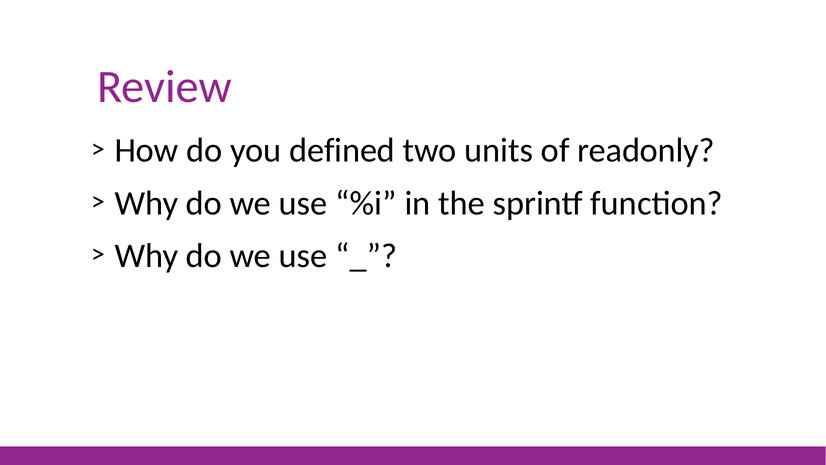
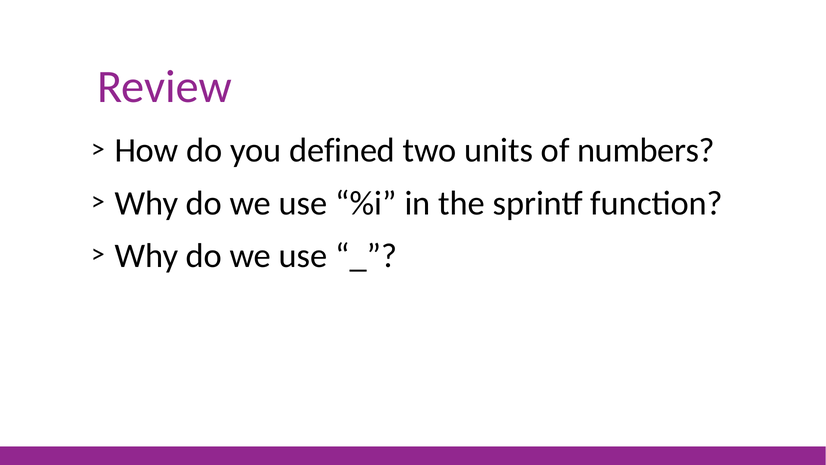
readonly: readonly -> numbers (646, 150)
